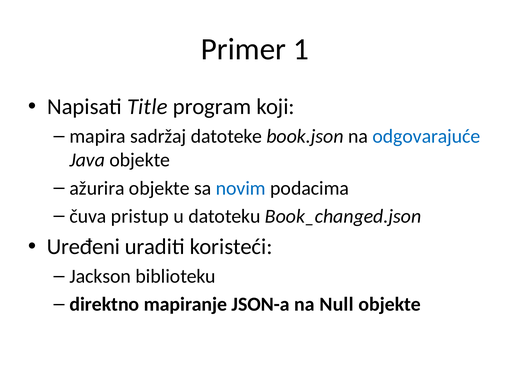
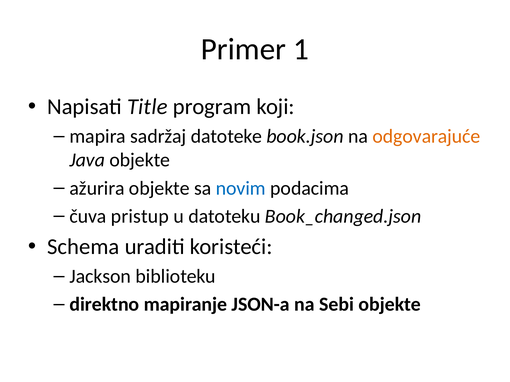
odgovarajuće colour: blue -> orange (426, 137)
Uređeni: Uređeni -> Schema (83, 247)
Null: Null -> Sebi (337, 305)
